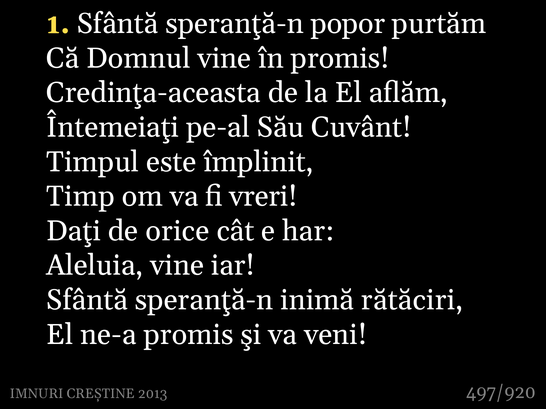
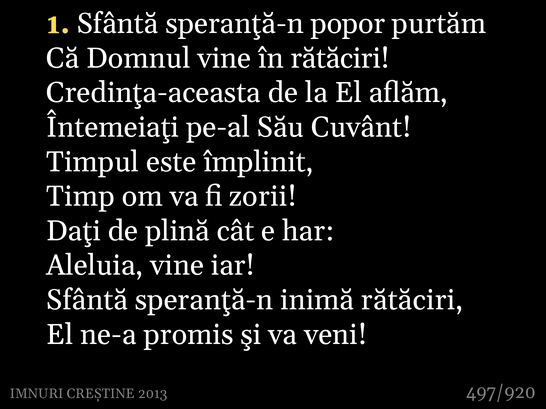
în promis: promis -> rătăciri (340, 58)
vreri: vreri -> zorii (263, 197)
orice: orice -> plină (177, 231)
